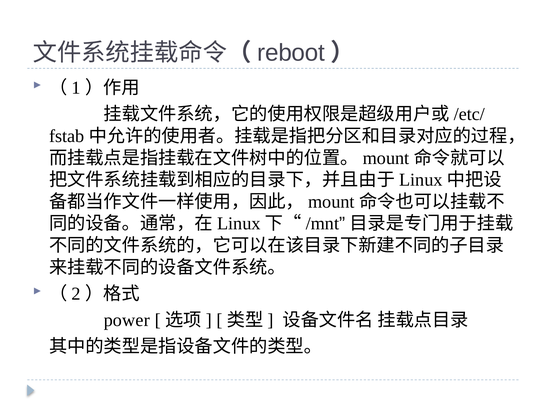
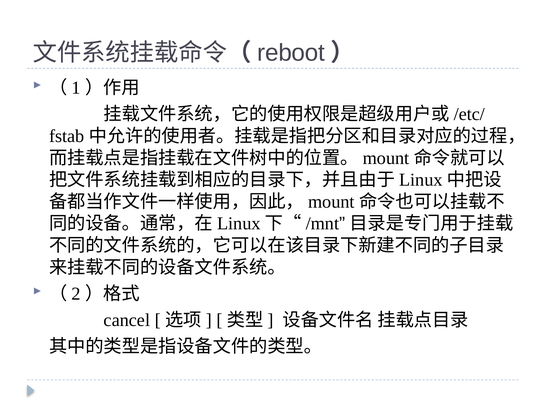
power: power -> cancel (127, 320)
